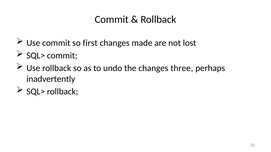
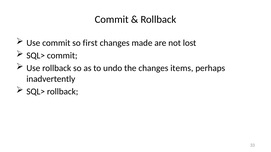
three: three -> items (182, 68)
